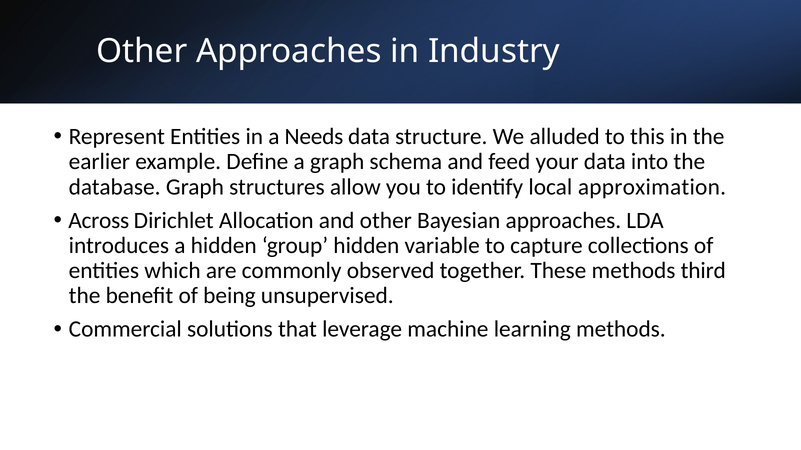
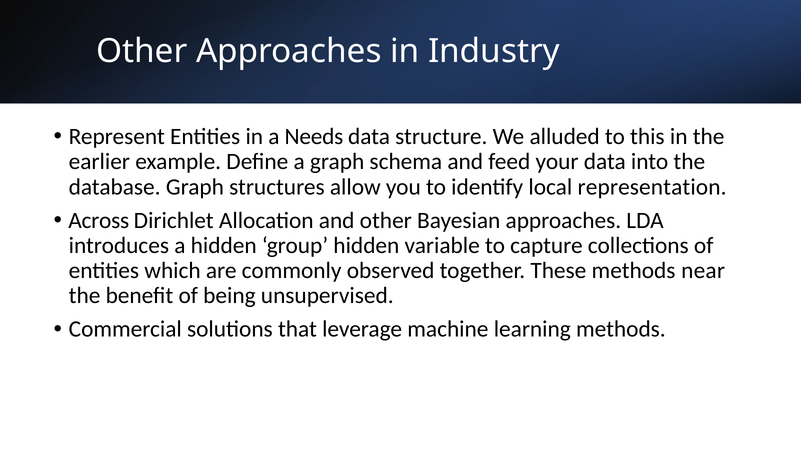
approximation: approximation -> representation (652, 187)
third: third -> near (703, 271)
